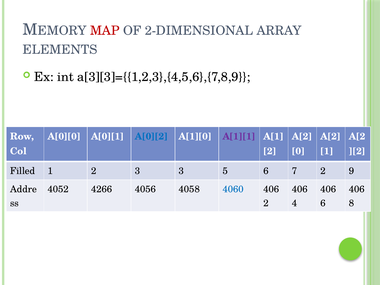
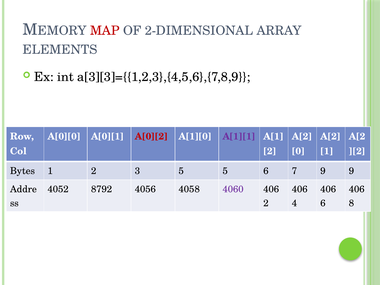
A[0][2 colour: blue -> red (151, 137)
Filled: Filled -> Bytes (23, 171)
3 3: 3 -> 5 (181, 171)
7 2: 2 -> 9 (323, 171)
4266: 4266 -> 8792 (102, 189)
4060 colour: blue -> purple (233, 189)
